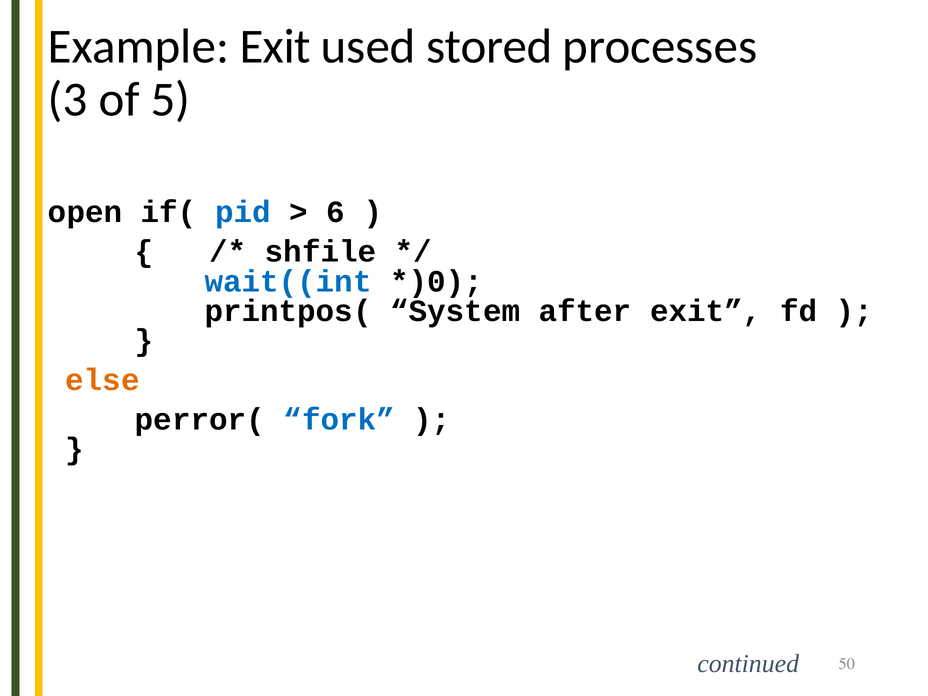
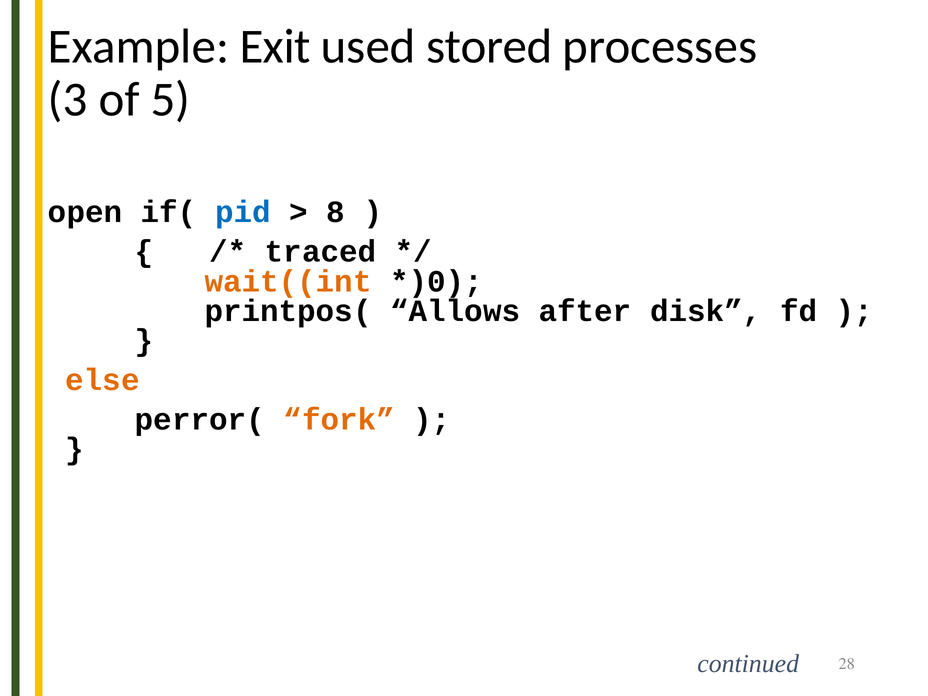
6: 6 -> 8 (336, 212)
shfile: shfile -> traced (321, 252)
wait((int colour: blue -> orange (288, 281)
System: System -> Allows (455, 311)
after exit: exit -> disk (706, 311)
fork colour: blue -> orange (339, 419)
50: 50 -> 28 (847, 664)
